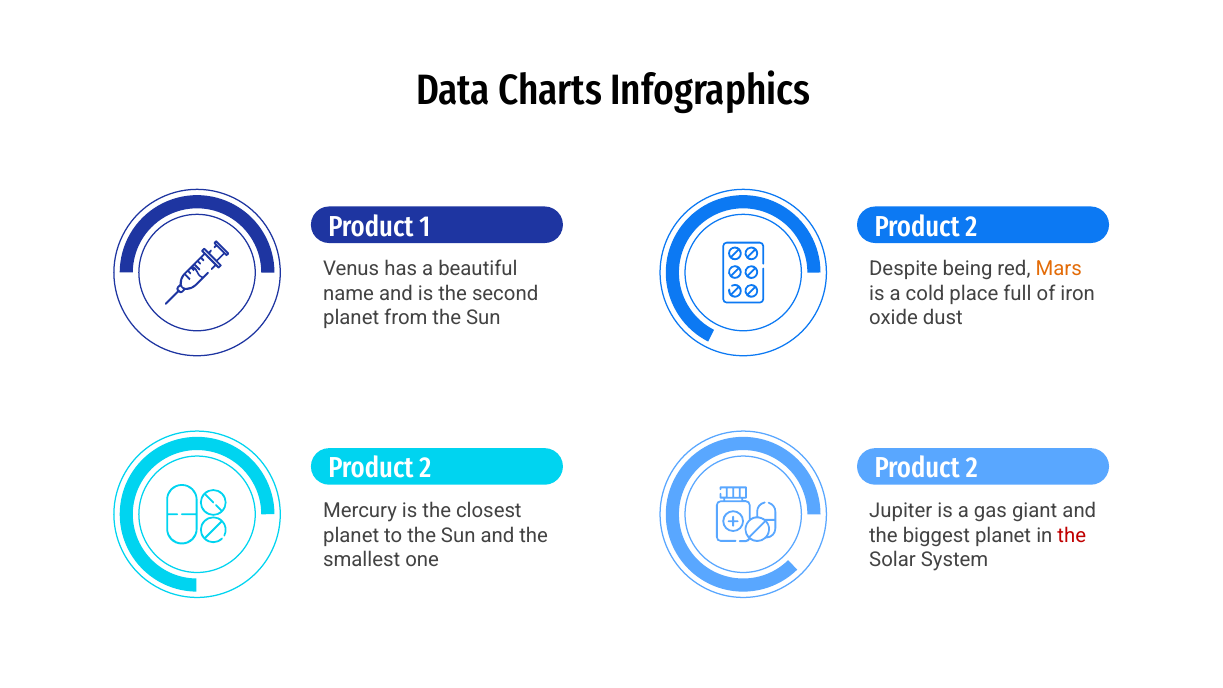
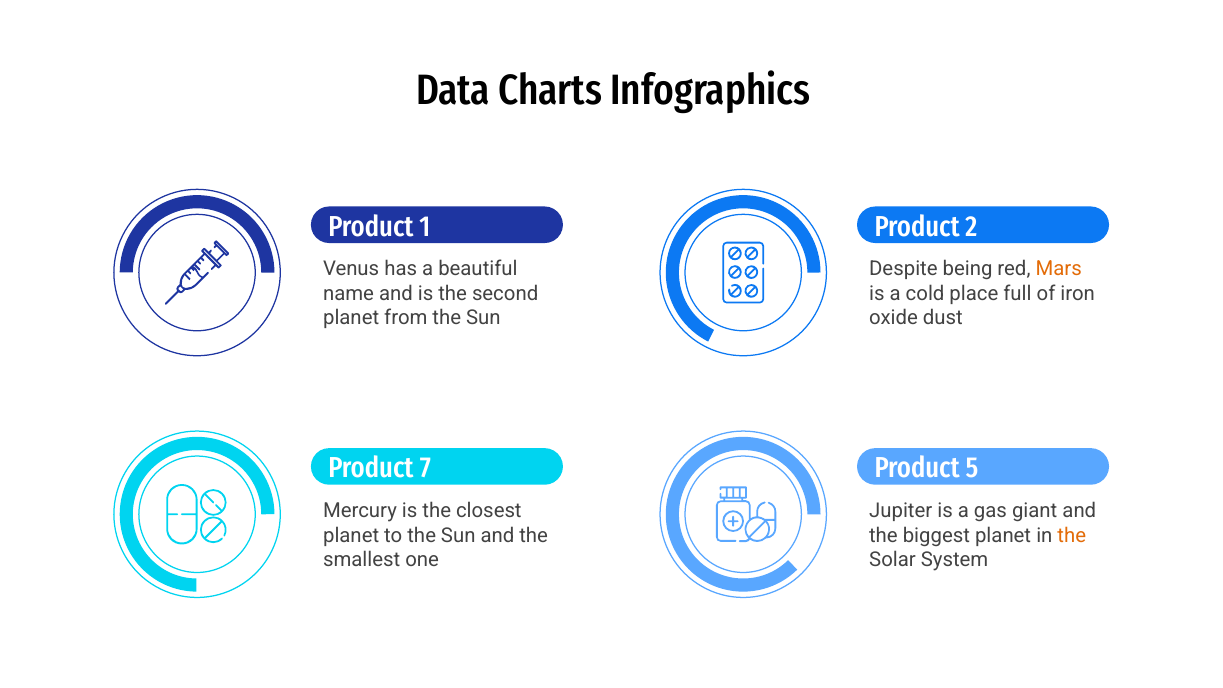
2: 2 -> 7 (425, 468)
2: 2 -> 5 (972, 468)
the colour: red -> orange (1072, 535)
